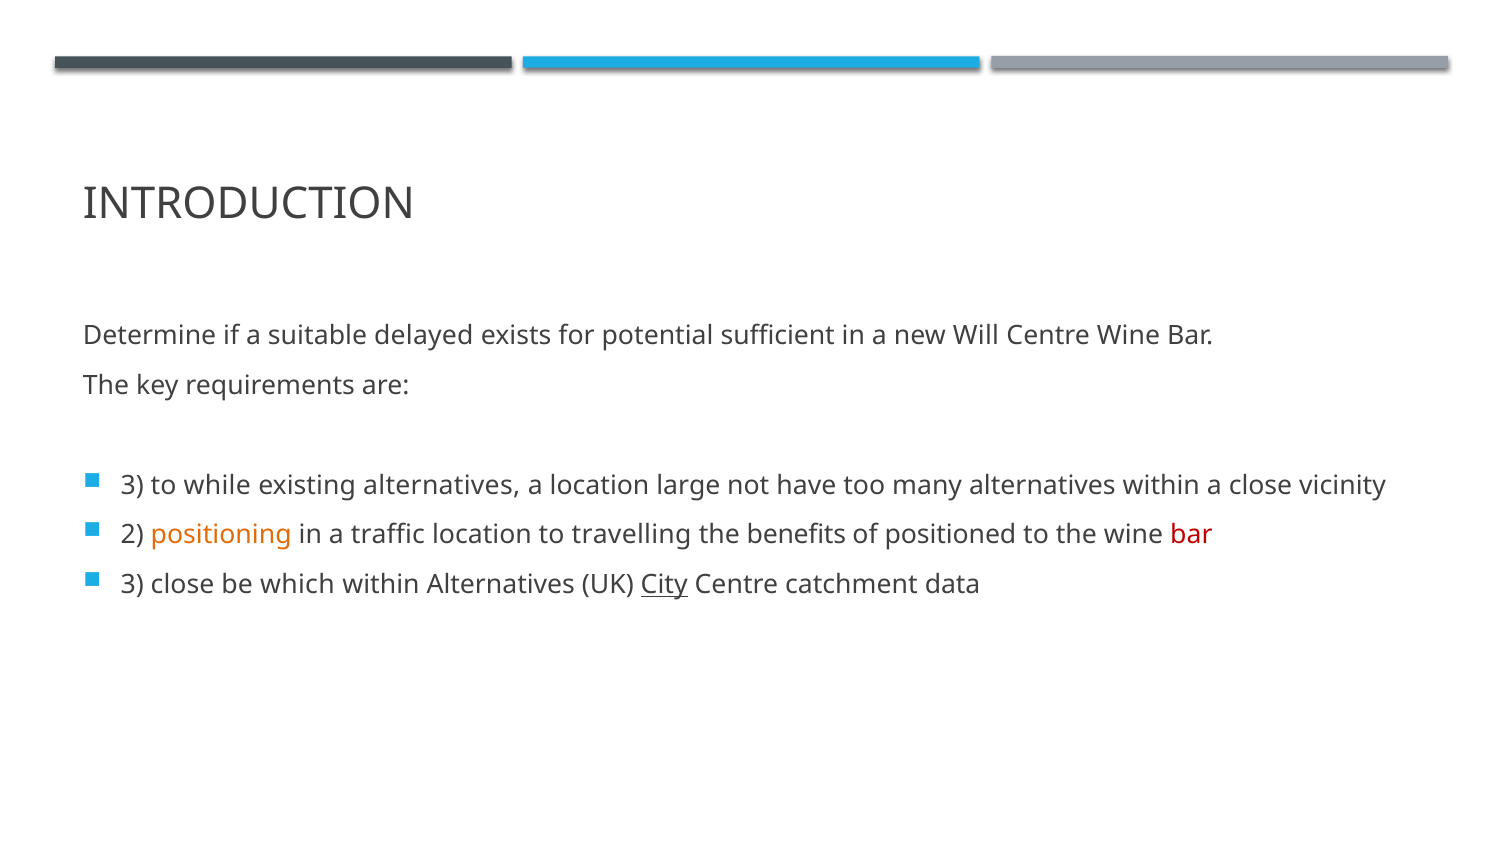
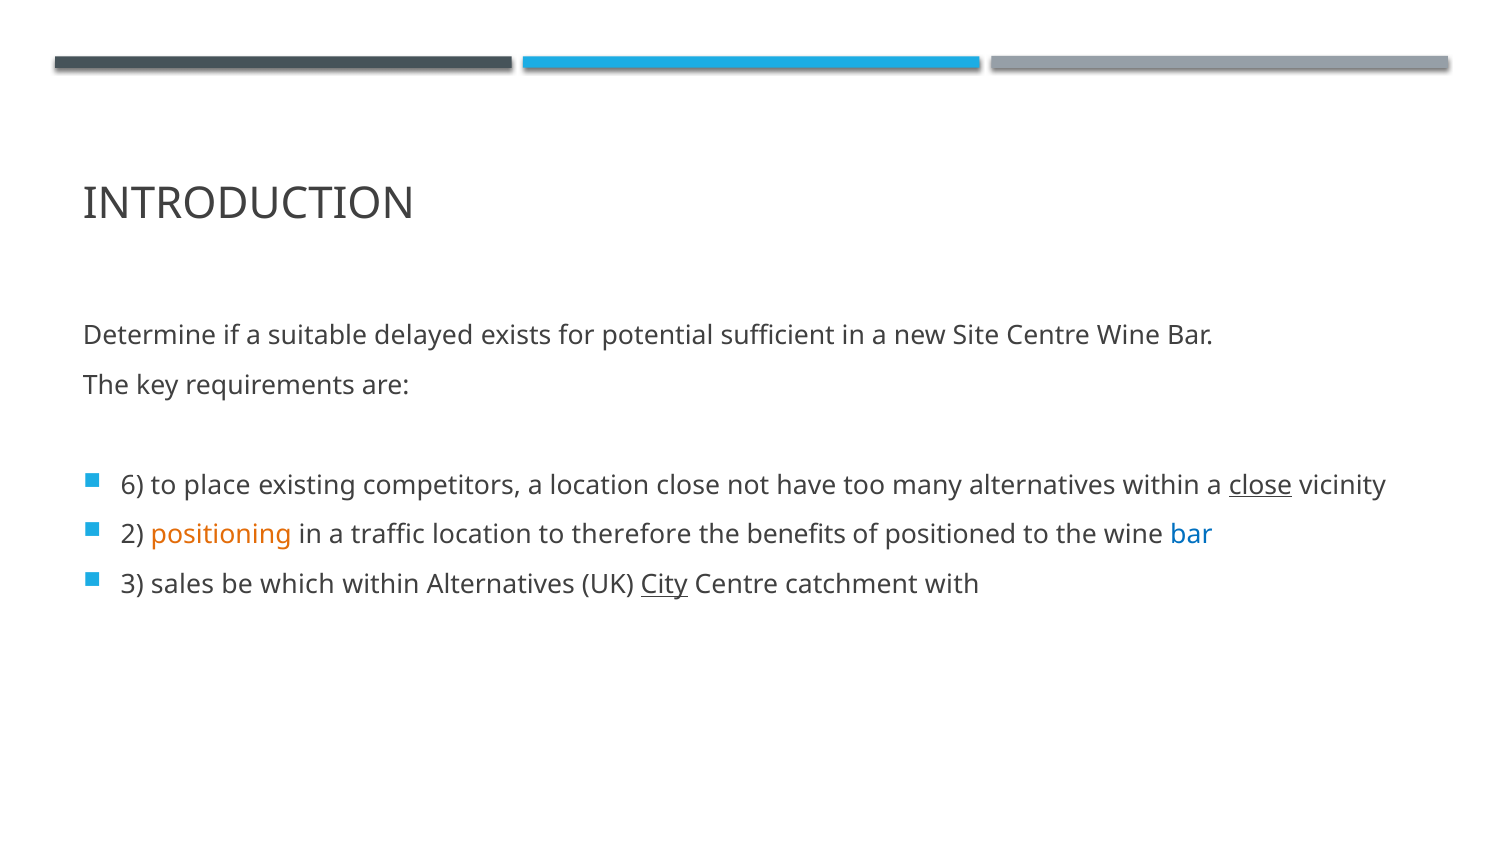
Will: Will -> Site (976, 336)
3: 3 -> 6 (132, 485)
while: while -> place (217, 485)
existing alternatives: alternatives -> competitors (442, 485)
location large: large -> close (688, 485)
close underline: none -> present (1261, 485)
travelling: travelling -> therefore (632, 535)
bar colour: red -> blue (1191, 535)
3 close: close -> sales (182, 585)
data: data -> with (952, 585)
